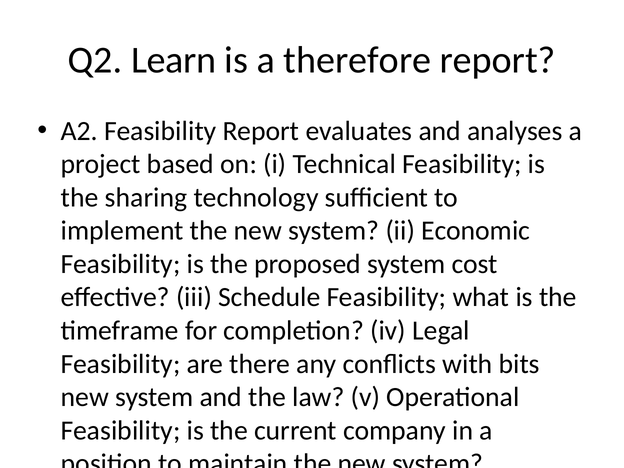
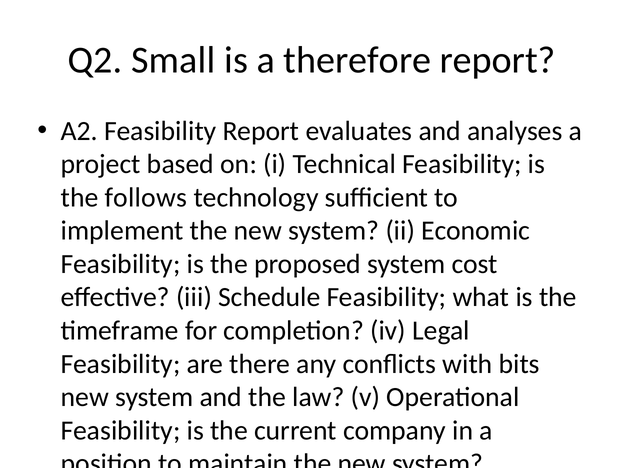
Learn: Learn -> Small (173, 60)
sharing: sharing -> follows (146, 197)
